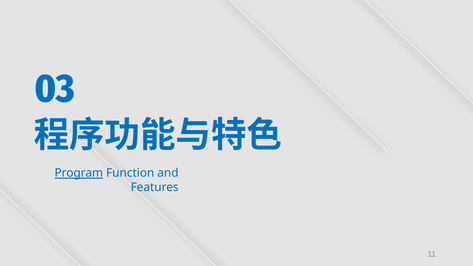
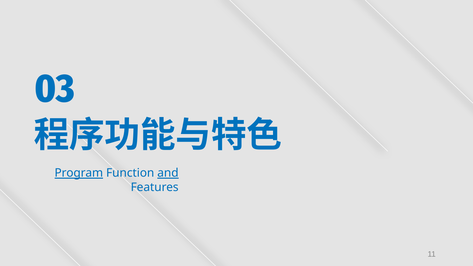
and underline: none -> present (168, 173)
